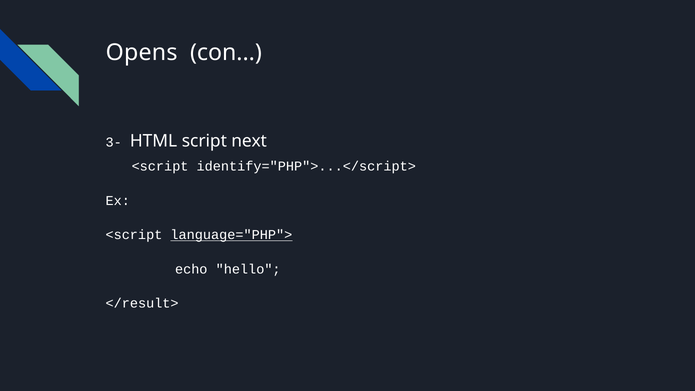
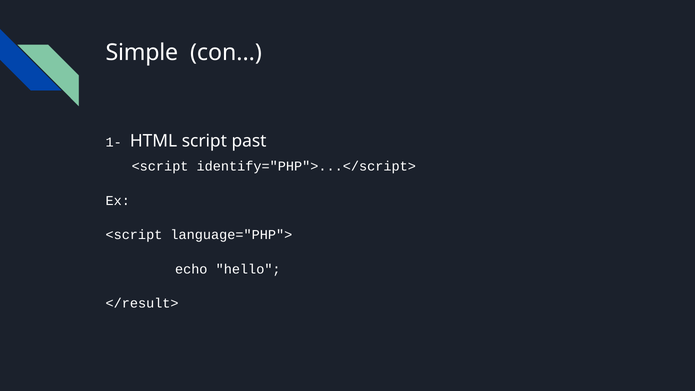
Opens: Opens -> Simple (142, 52)
3-: 3- -> 1- (114, 142)
next: next -> past (249, 141)
language="PHP"> underline: present -> none (231, 235)
